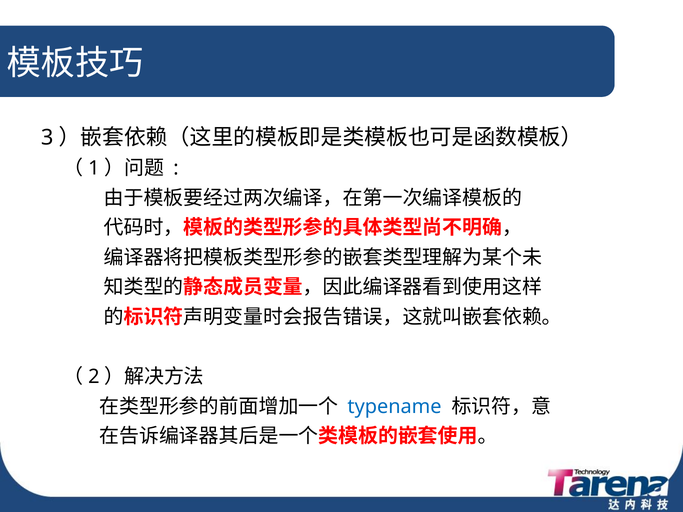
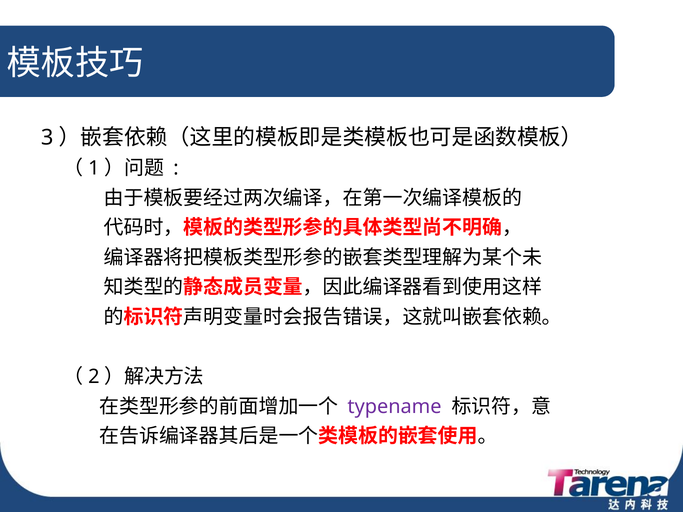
typename colour: blue -> purple (395, 407)
